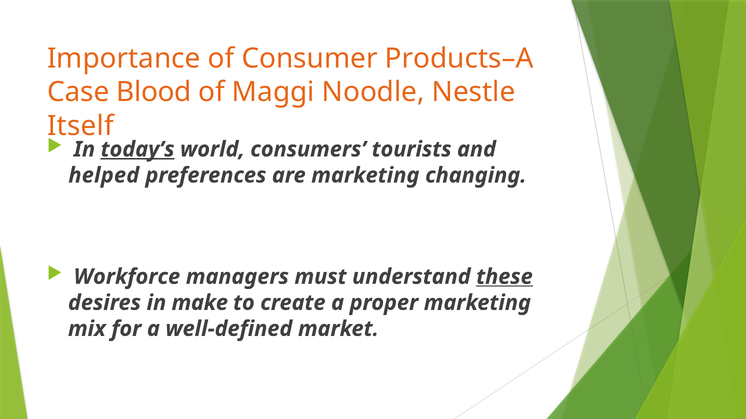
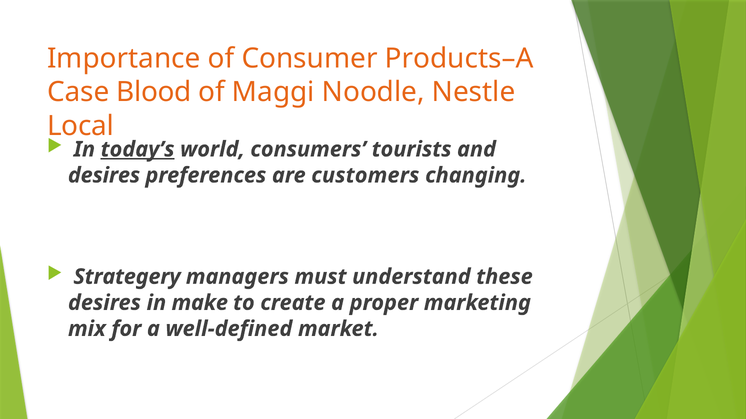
Itself: Itself -> Local (81, 126)
helped: helped -> desires (104, 176)
are marketing: marketing -> customers (365, 176)
Workforce: Workforce -> Strategery (127, 277)
these underline: present -> none (505, 277)
